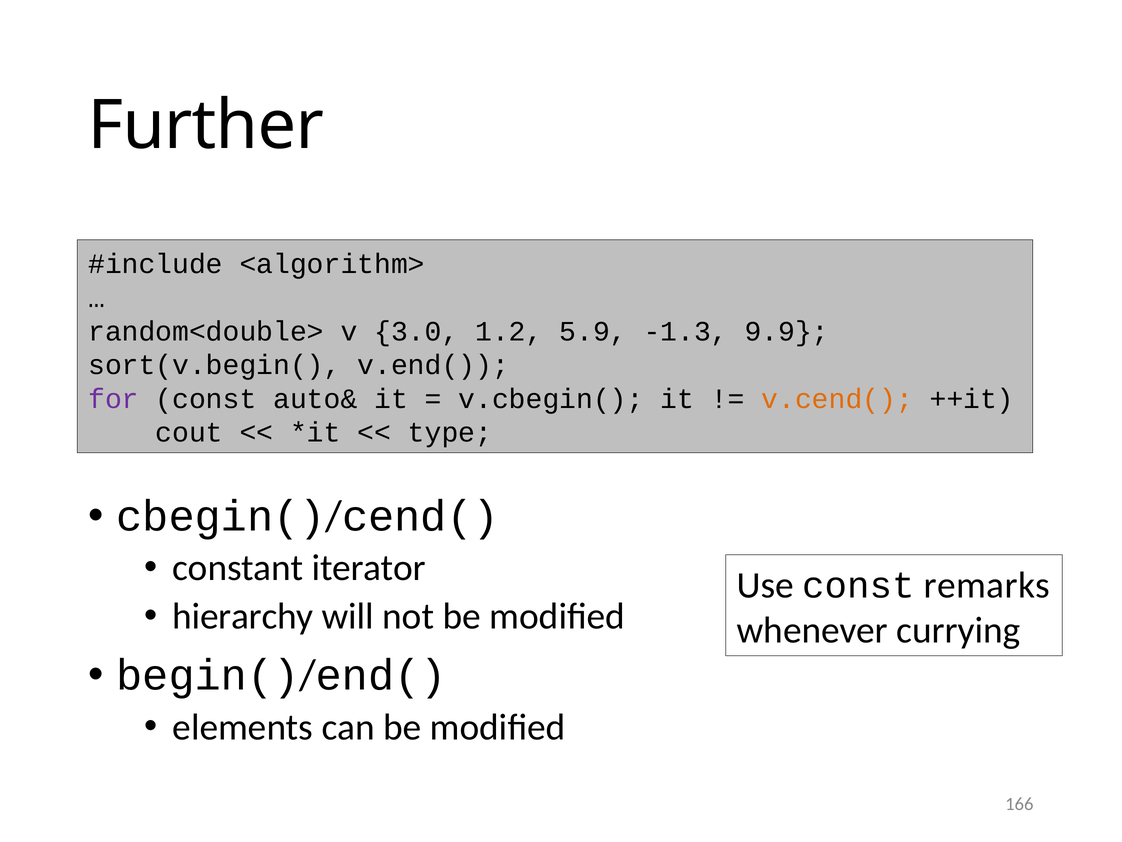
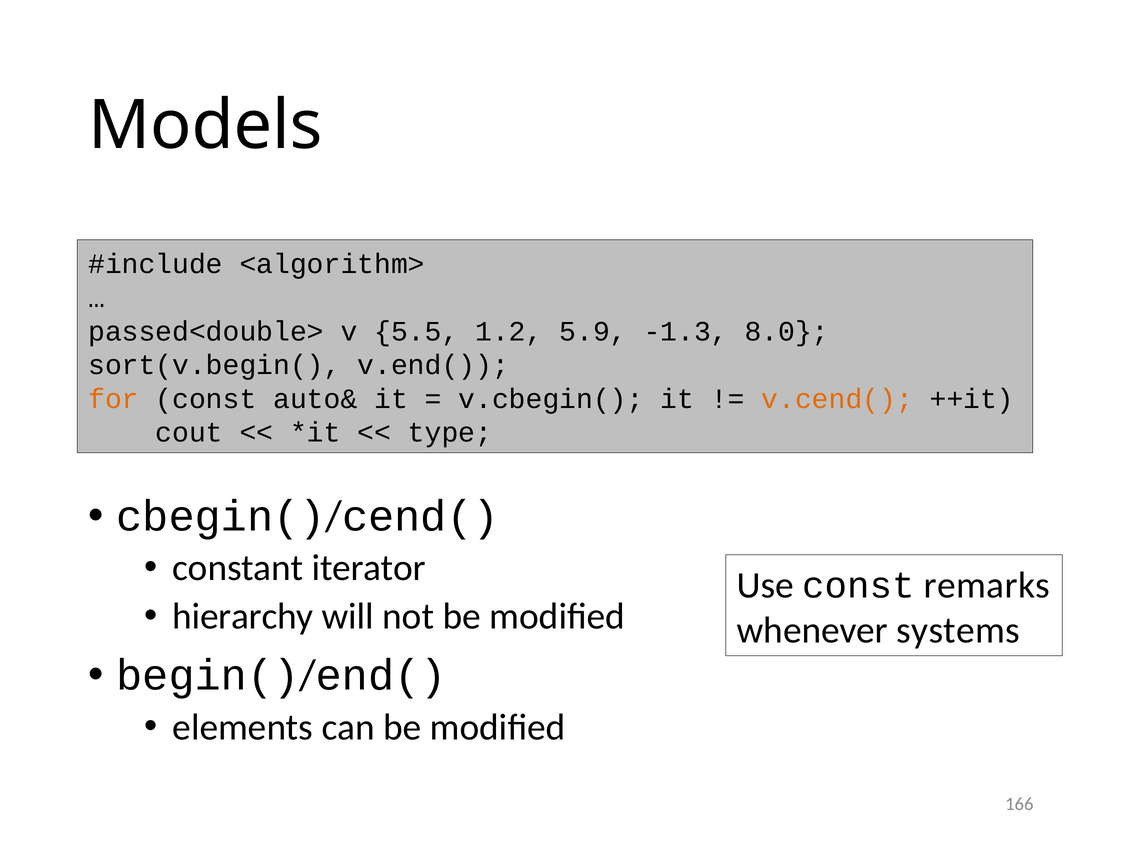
Further: Further -> Models (206, 126)
random<double>: random<double> -> passed<double> (206, 331)
3.0: 3.0 -> 5.5 (416, 331)
9.9: 9.9 -> 8.0 (787, 331)
for colour: purple -> orange (113, 399)
currying: currying -> systems (958, 630)
